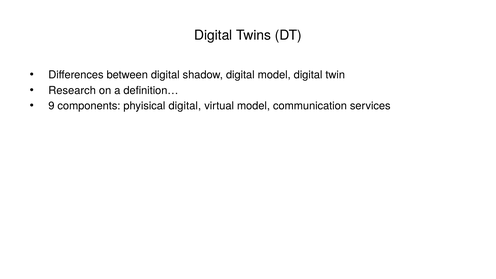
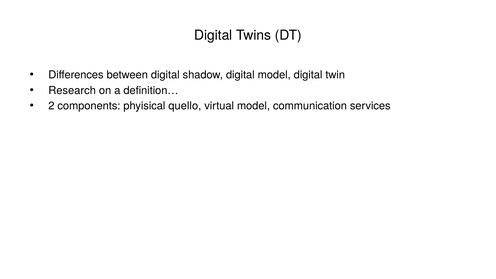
9: 9 -> 2 (51, 106)
phyisical digital: digital -> quello (185, 106)
